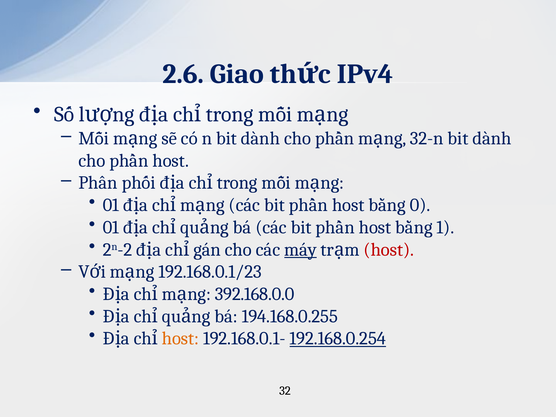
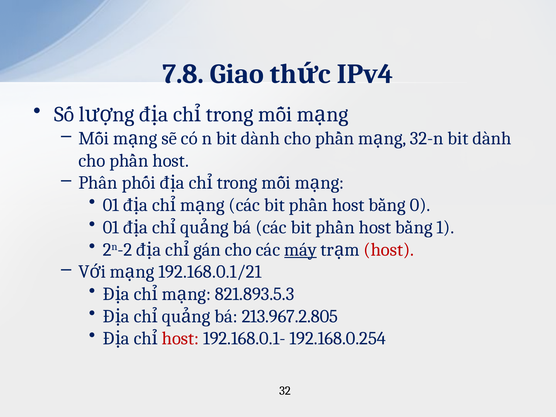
2.6: 2.6 -> 7.8 (183, 74)
192.168.0.1/23: 192.168.0.1/23 -> 192.168.0.1/21 (210, 272)
392.168.0.0: 392.168.0.0 -> 821.893.5.3 (255, 294)
194.168.0.255: 194.168.0.255 -> 213.967.2.805 (290, 316)
host colour: orange -> red (180, 339)
192.168.0.254 underline: present -> none (338, 339)
